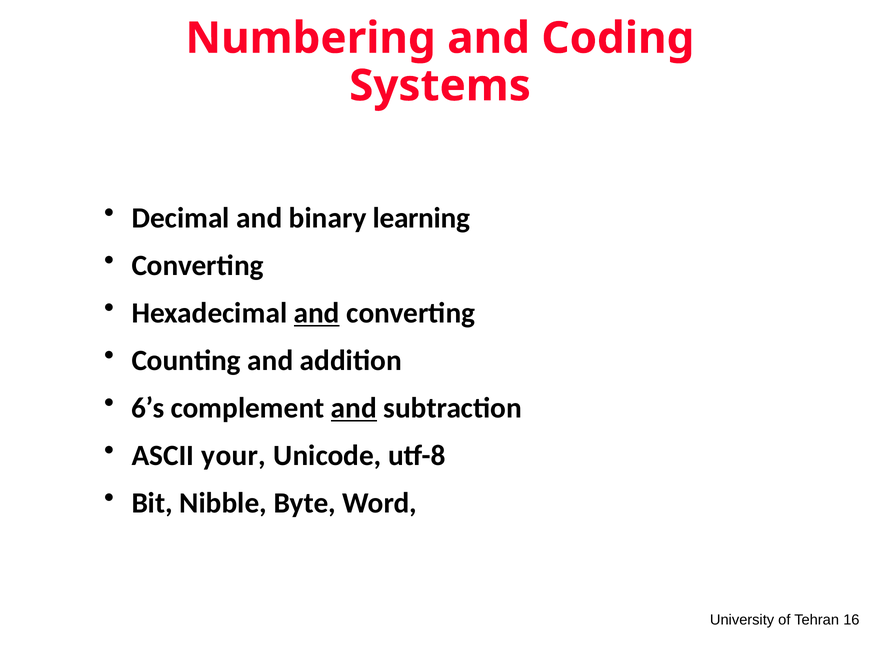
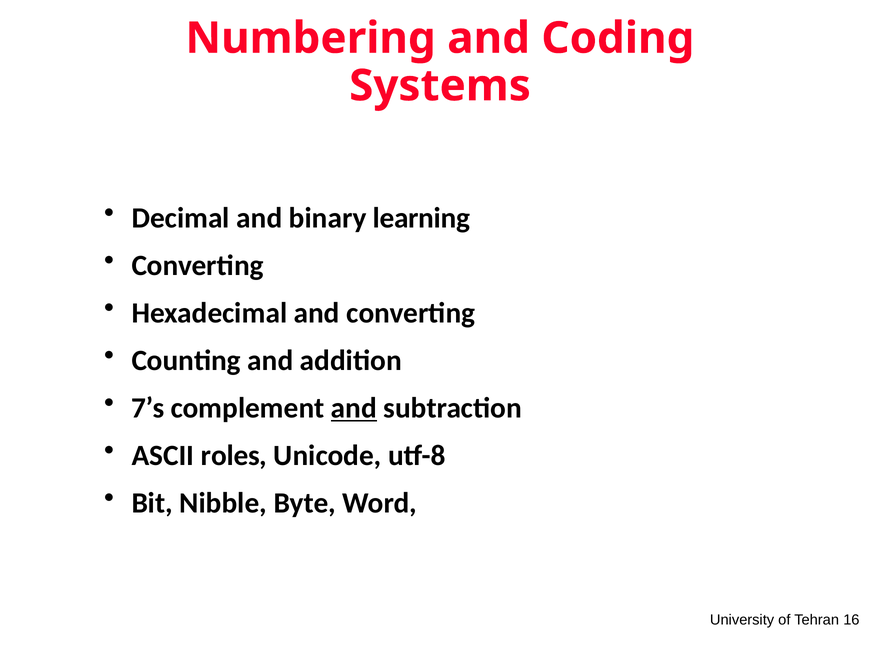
and underline: present -> none (317, 313)
6’s: 6’s -> 7’s (148, 408)
your: your -> roles (234, 456)
